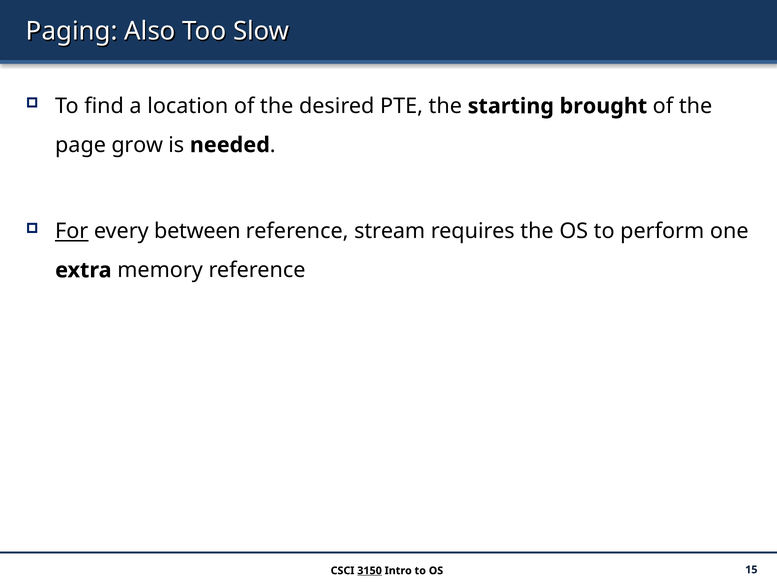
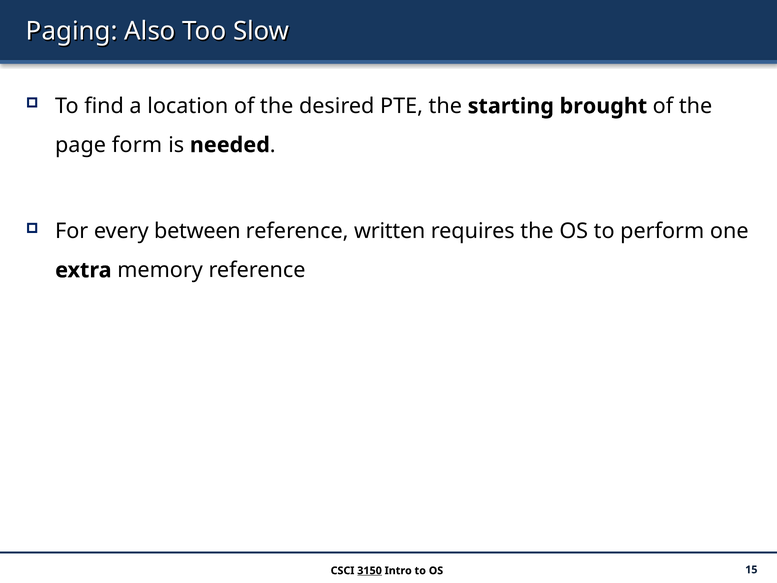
grow: grow -> form (137, 145)
For underline: present -> none (72, 231)
stream: stream -> written (390, 231)
